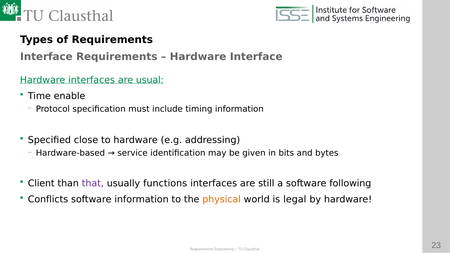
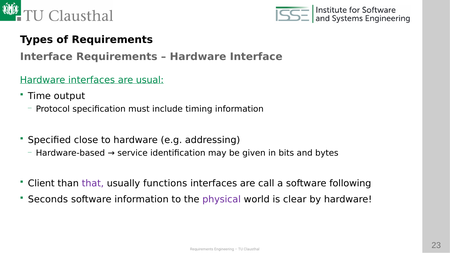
enable: enable -> output (69, 96)
still: still -> call (266, 183)
Conflicts: Conflicts -> Seconds (48, 199)
physical colour: orange -> purple (222, 199)
legal: legal -> clear (295, 199)
